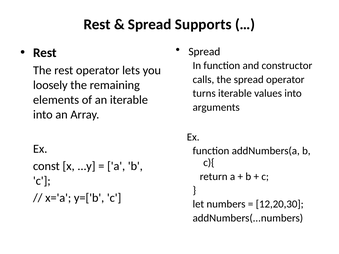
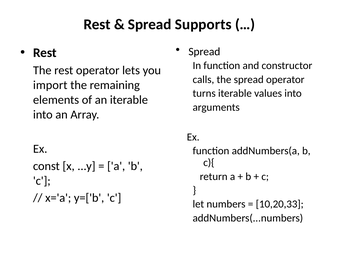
loosely: loosely -> import (50, 85)
12,20,30: 12,20,30 -> 10,20,33 (280, 204)
